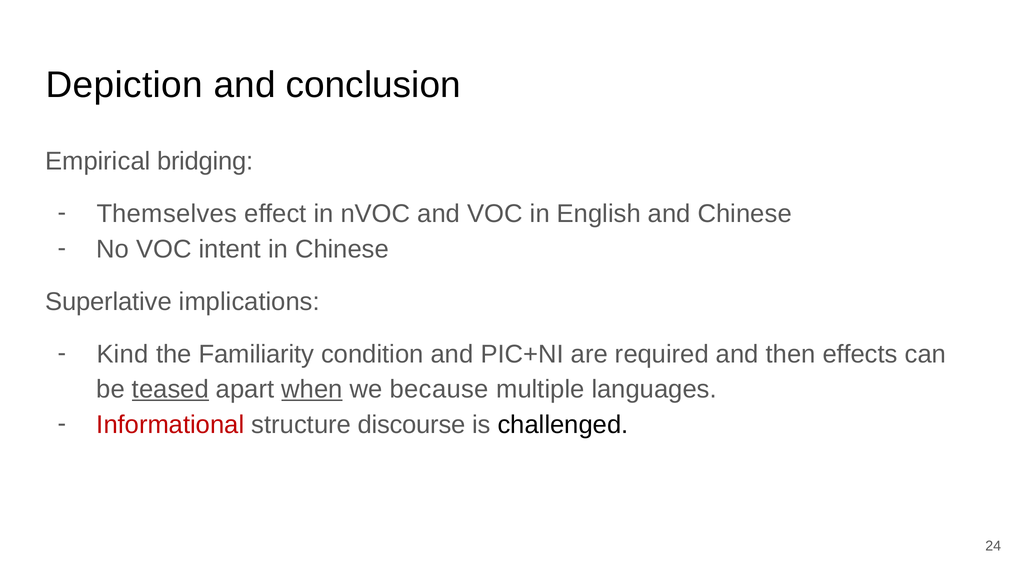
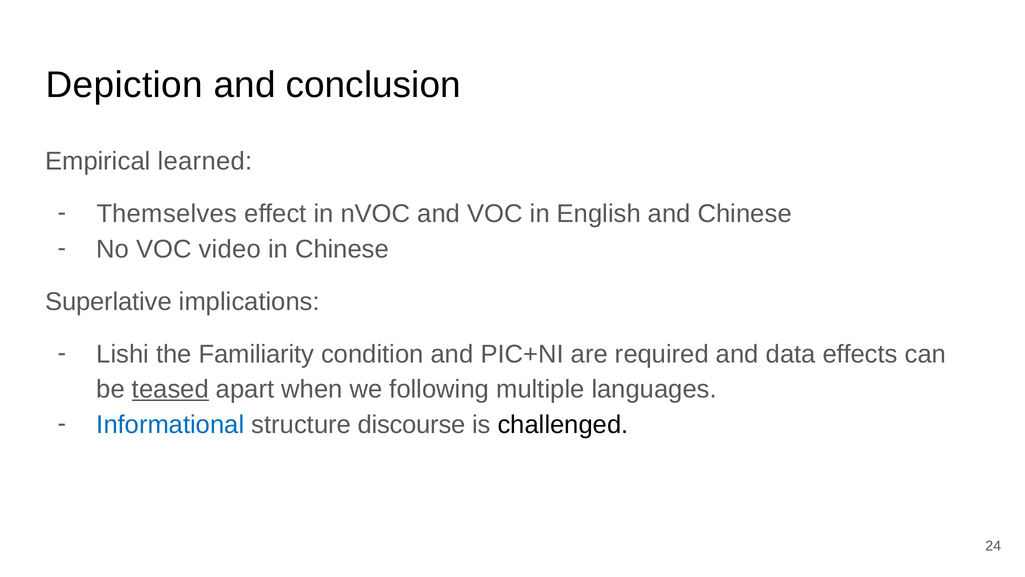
bridging: bridging -> learned (205, 161)
intent: intent -> video (230, 249)
Kind: Kind -> Lishi (123, 354)
then: then -> data (791, 354)
when underline: present -> none (312, 389)
because: because -> following (439, 389)
Informational colour: red -> blue (170, 425)
